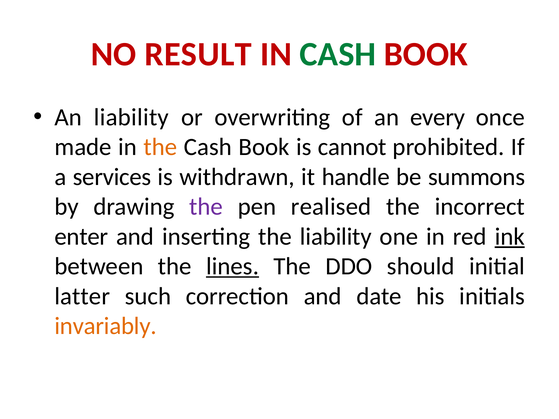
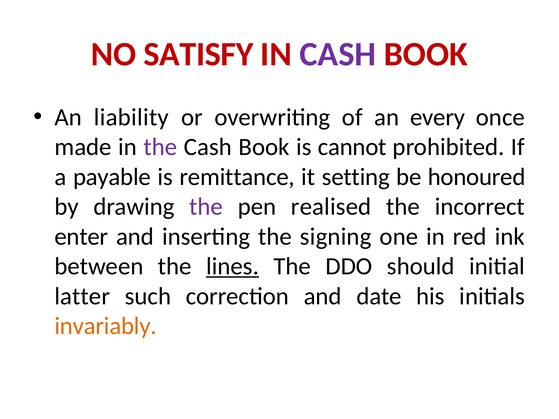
RESULT: RESULT -> SATISFY (198, 54)
CASH colour: green -> purple (338, 54)
the colour: orange -> purple (160, 147)
services: services -> payable (112, 177)
withdrawn: withdrawn -> remittance (237, 177)
handle: handle -> setting (356, 177)
summons: summons -> honoured (477, 177)
the liability: liability -> signing (336, 237)
ink underline: present -> none (510, 237)
